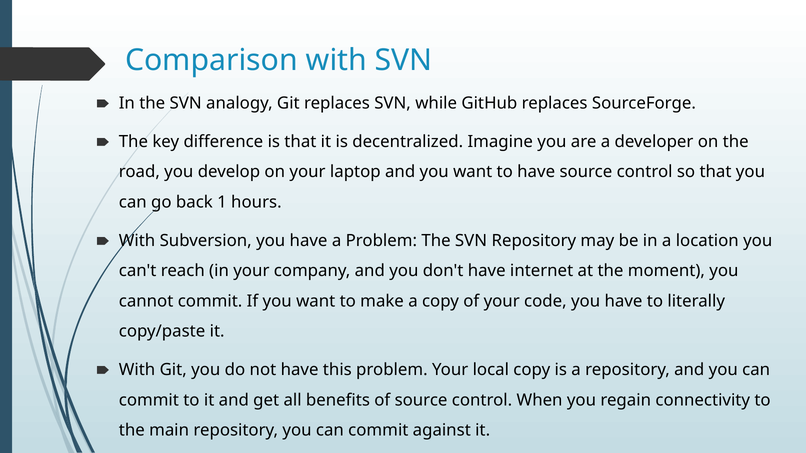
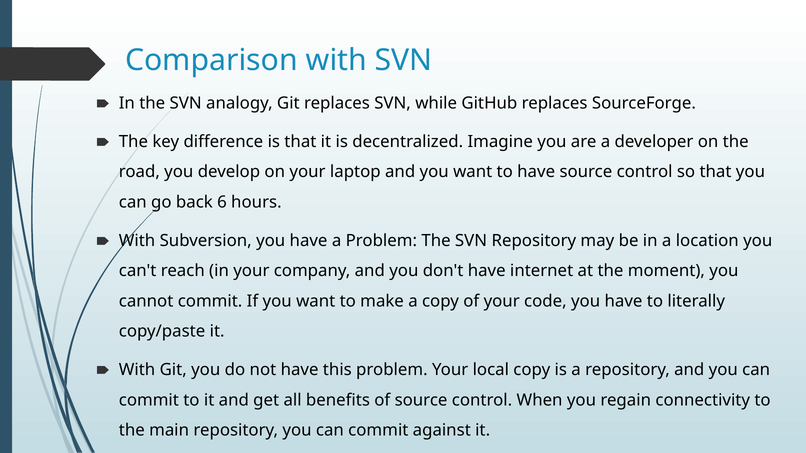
1: 1 -> 6 (222, 202)
